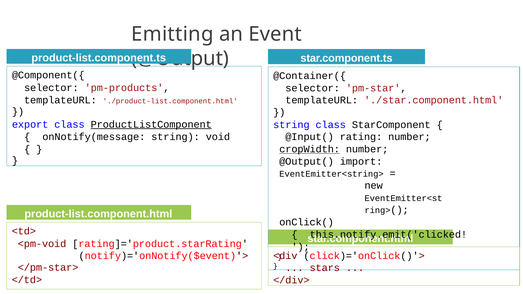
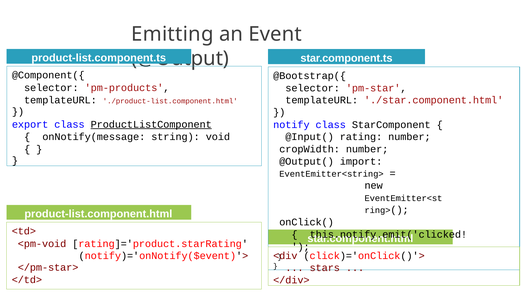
@Container({: @Container({ -> @Bootstrap({ (310, 76)
string: string -> notify (291, 125)
cropWidth underline: present -> none (310, 149)
